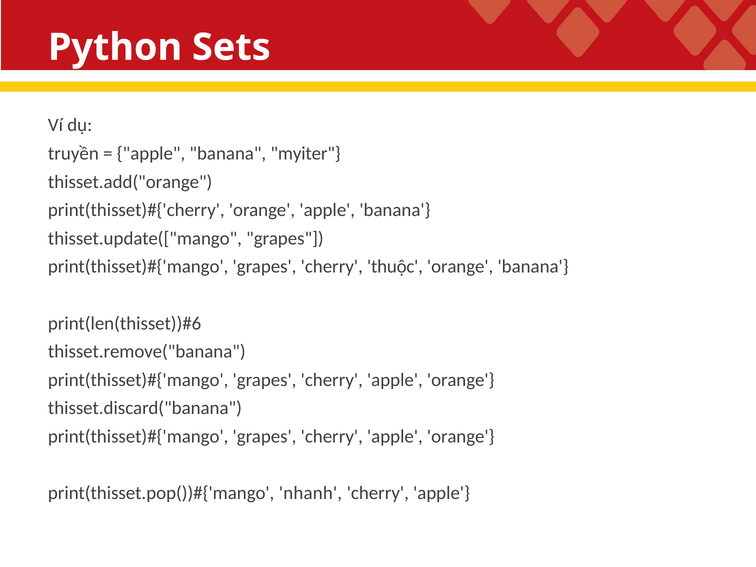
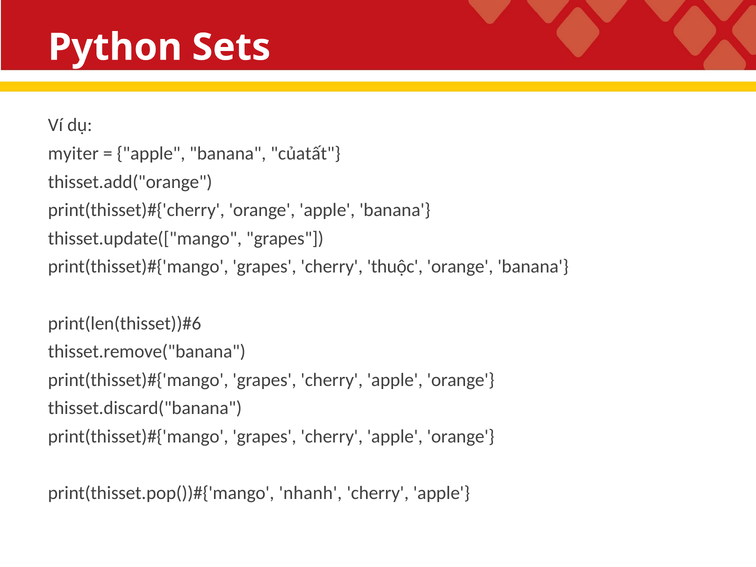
truyền: truyền -> myiter (73, 153)
myiter: myiter -> củatất (306, 153)
